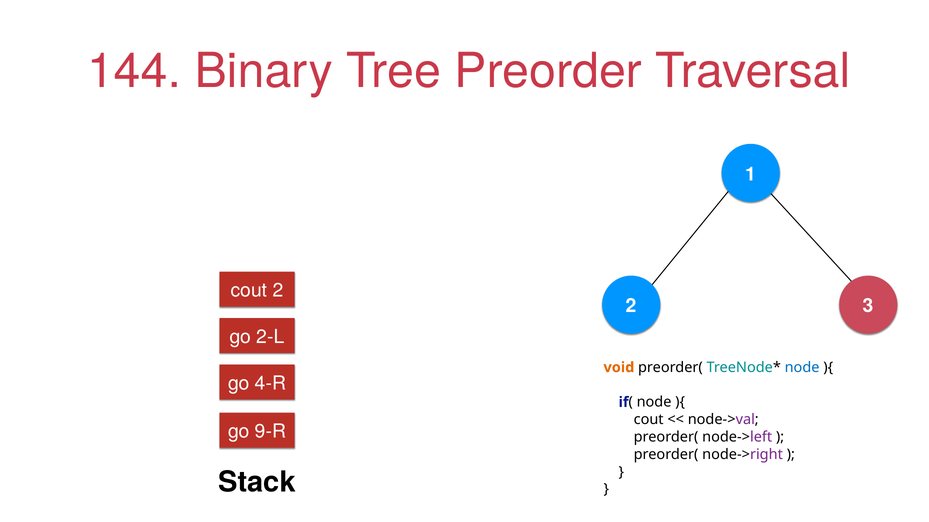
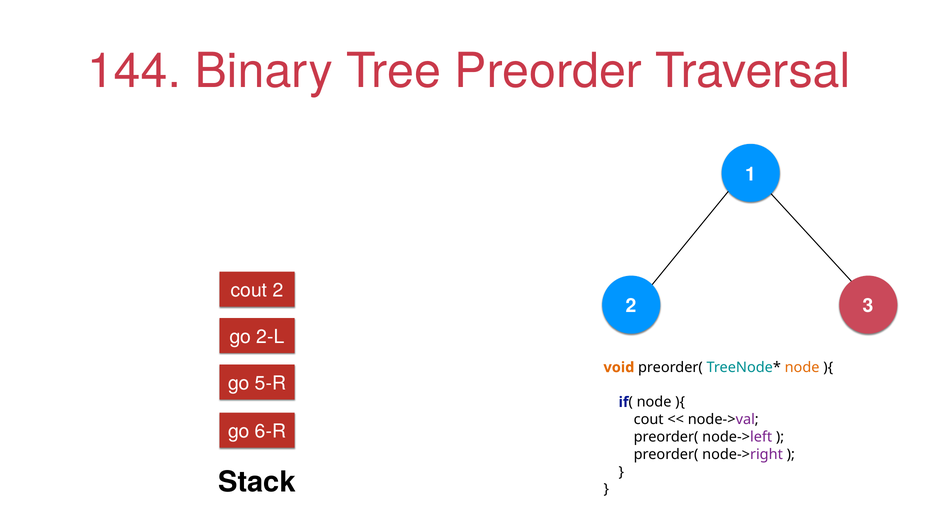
node colour: blue -> orange (802, 368)
4-R: 4-R -> 5-R (270, 384)
9-R: 9-R -> 6-R (270, 432)
